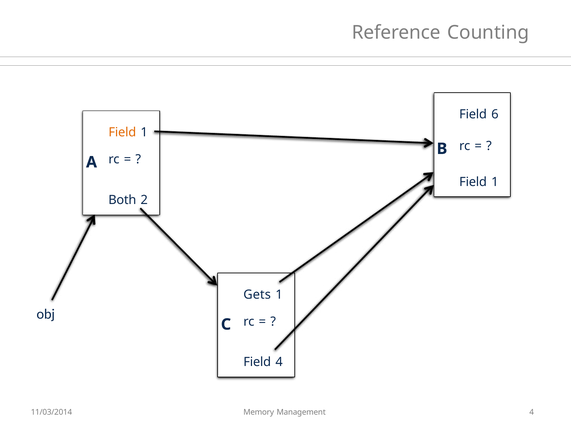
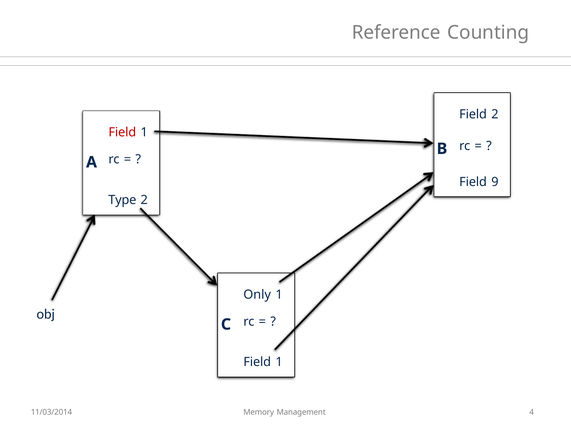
Field 6: 6 -> 2 (495, 114)
Field colour: orange -> red (122, 132)
1: 1 -> 9 (495, 182)
Both: Both -> Type (122, 200)
Gets: Gets -> Only (257, 294)
4: 4 -> 1 (279, 361)
